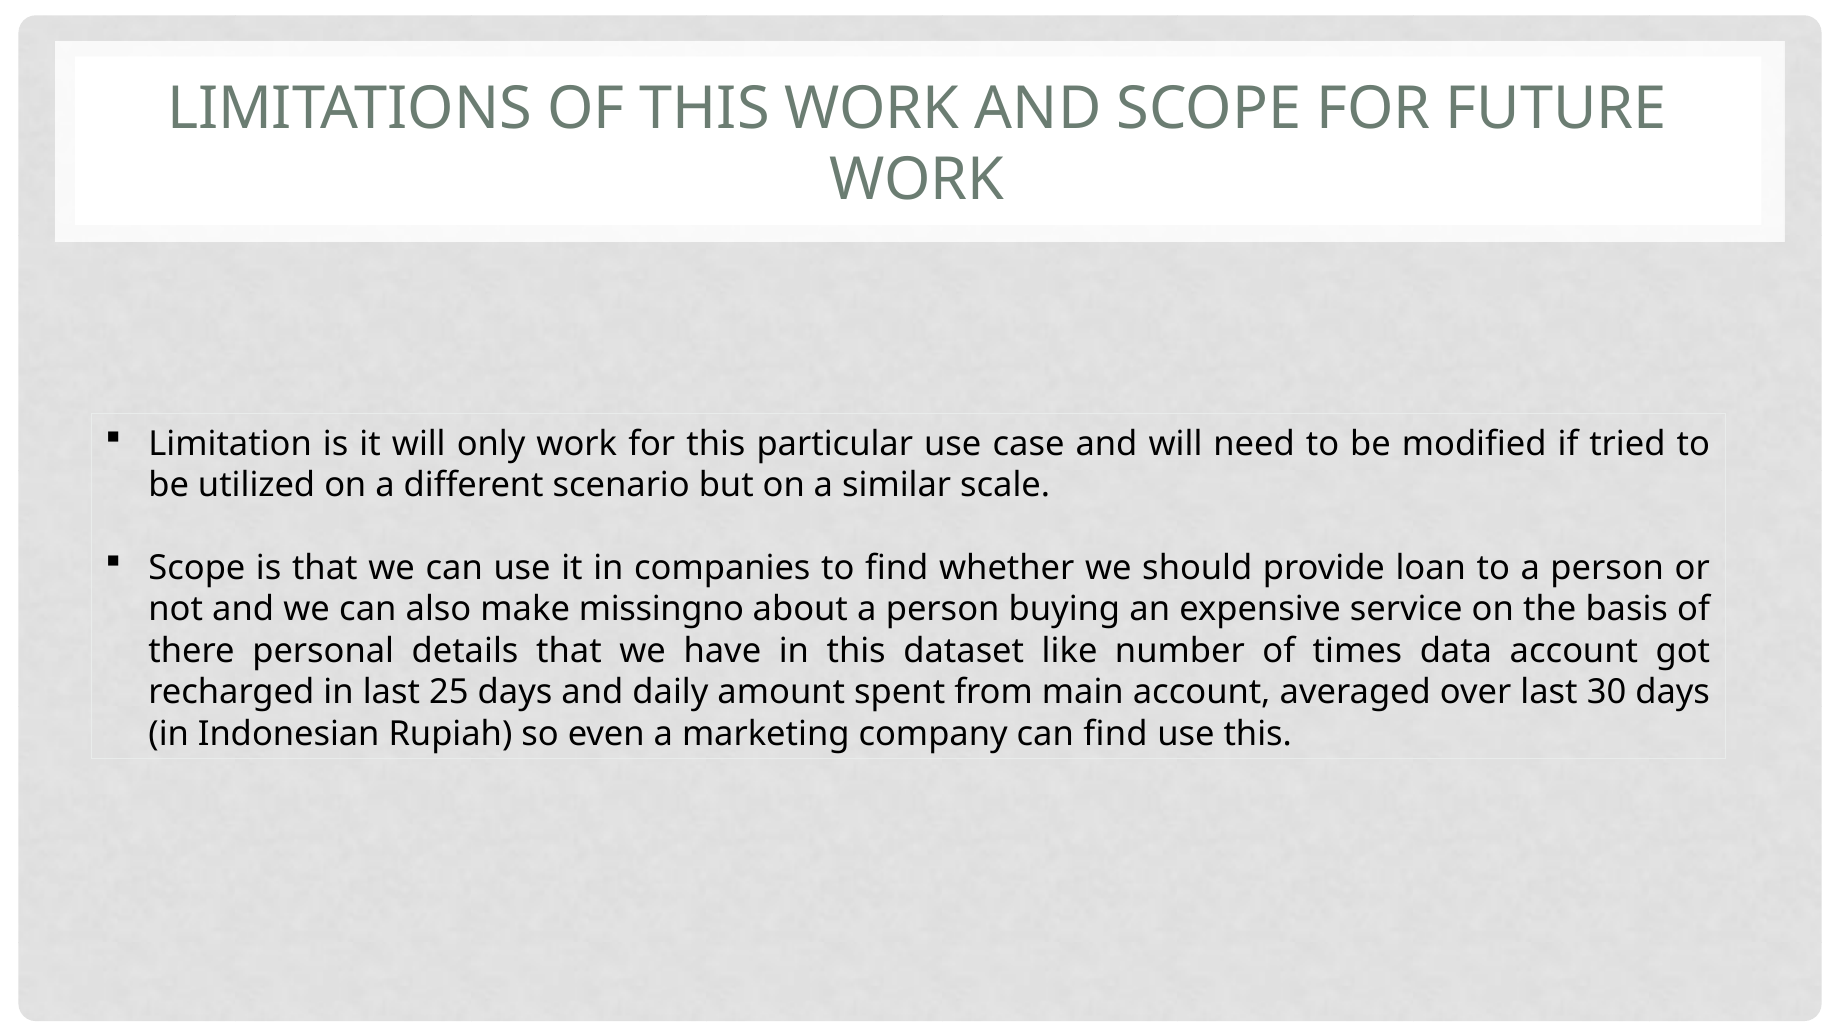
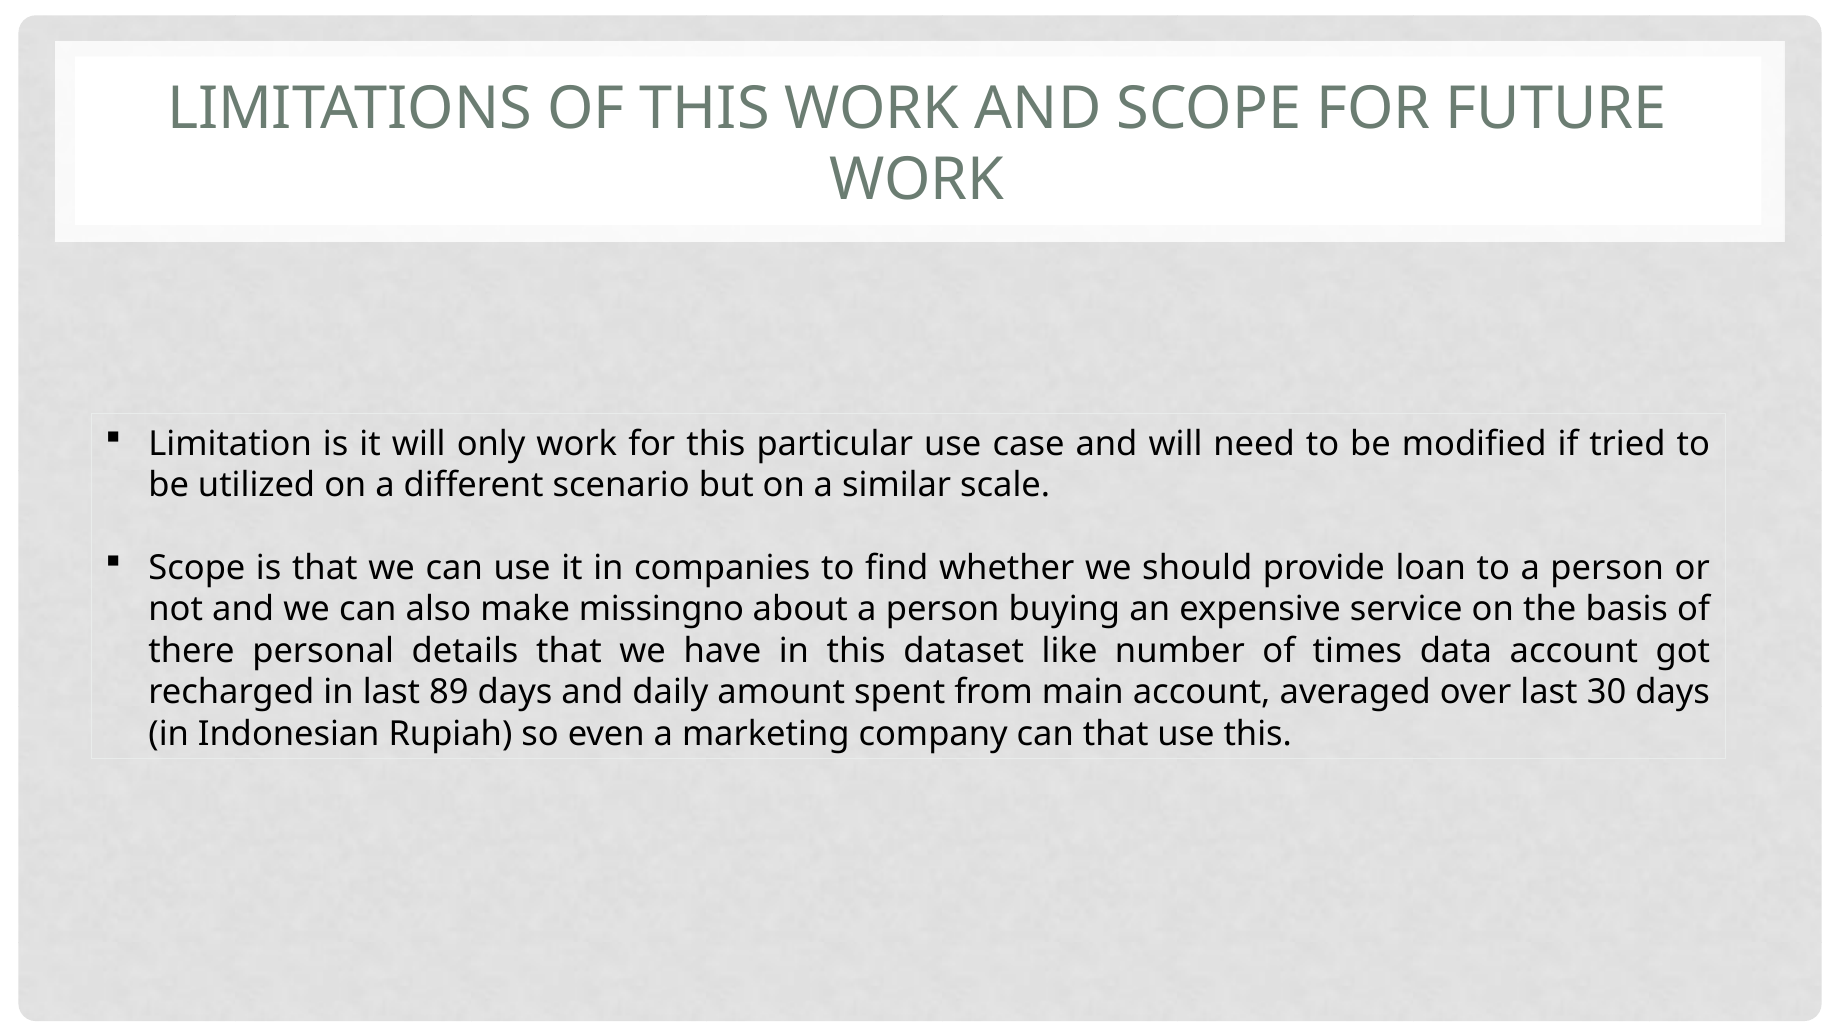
25: 25 -> 89 (449, 692)
can find: find -> that (1116, 734)
